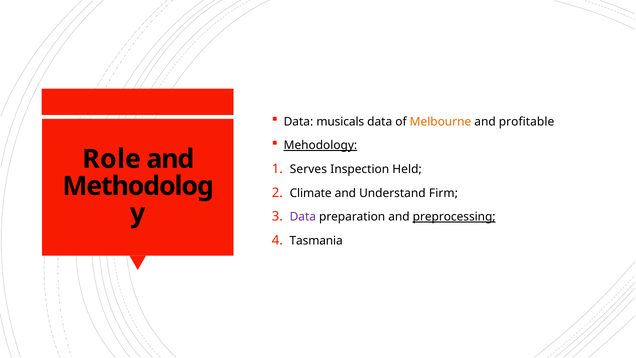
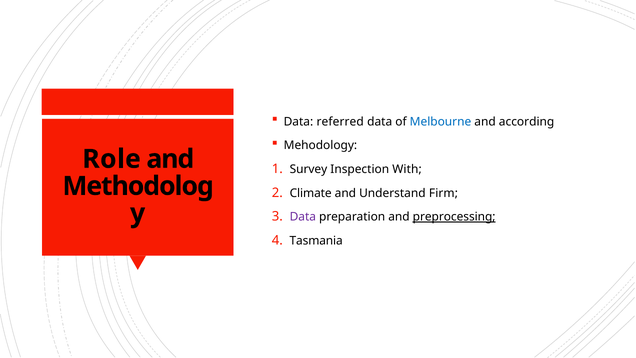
musicals: musicals -> referred (340, 122)
Melbourne colour: orange -> blue (440, 122)
profitable: profitable -> according (527, 122)
Mehodology underline: present -> none (320, 145)
Serves: Serves -> Survey (308, 169)
Held: Held -> With (407, 169)
